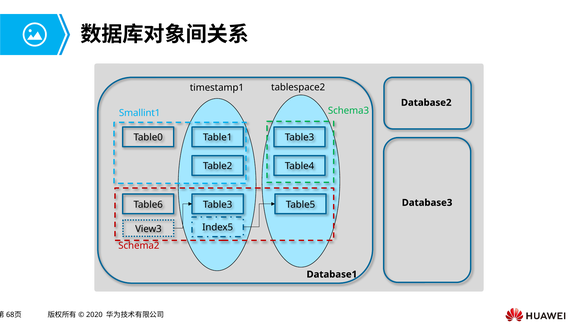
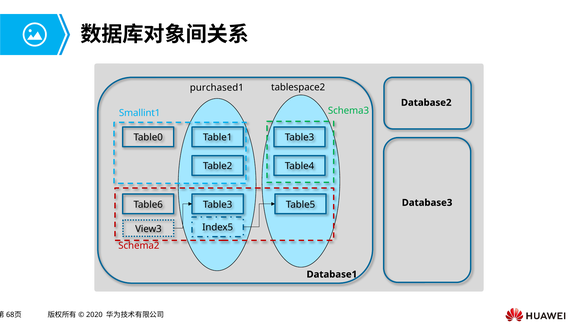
timestamp1: timestamp1 -> purchased1 (217, 88)
